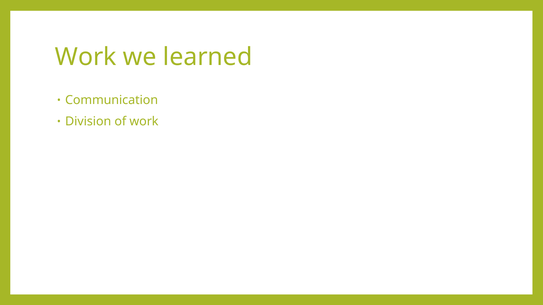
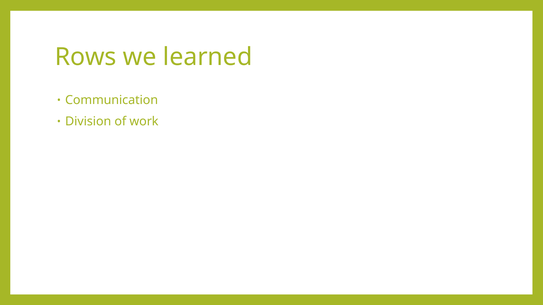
Work: Work -> Rows (86, 57)
